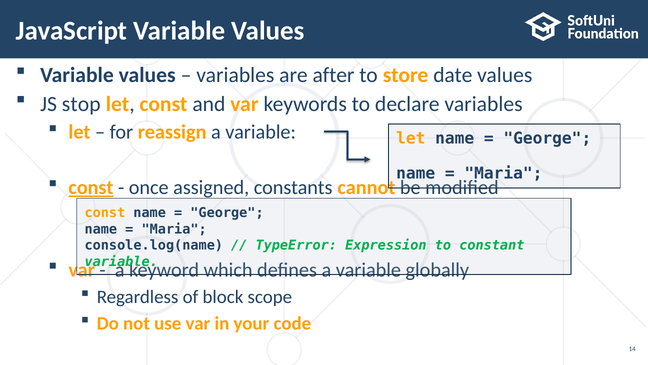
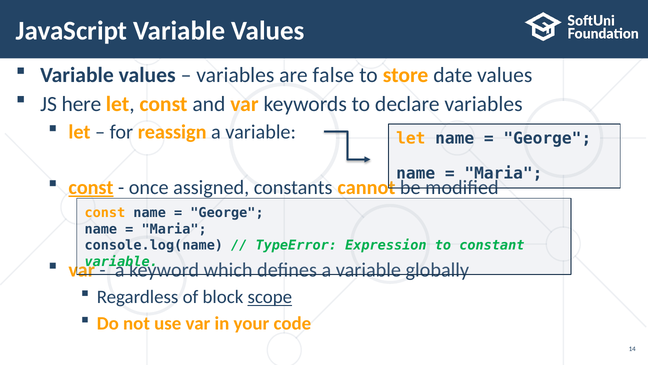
after: after -> false (333, 75)
stop: stop -> here (81, 104)
scope underline: none -> present (270, 297)
